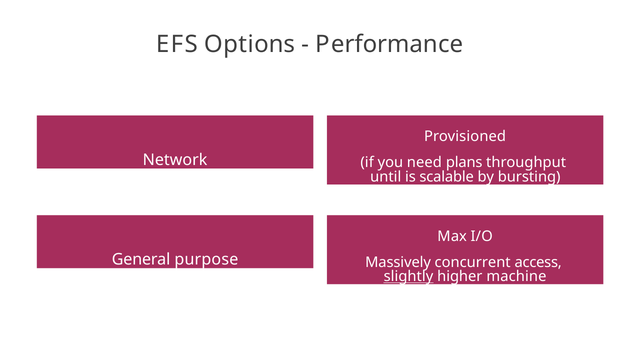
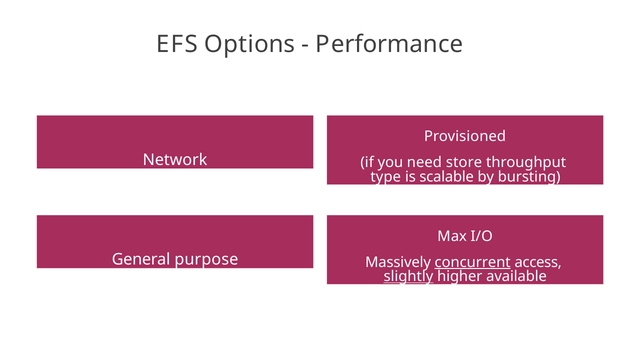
plans: plans -> store (464, 162)
until: until -> type (386, 177)
concurrent underline: none -> present (473, 262)
machine: machine -> available (517, 276)
